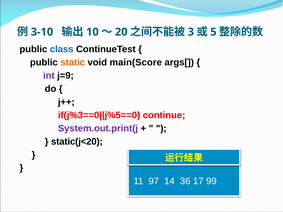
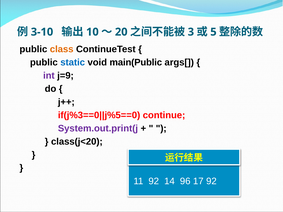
class colour: blue -> orange (62, 49)
static colour: orange -> blue (73, 62)
main(Score: main(Score -> main(Public (136, 62)
static(j<20: static(j<20 -> class(j<20 (77, 142)
11 97: 97 -> 92 (154, 181)
36: 36 -> 96 (185, 181)
17 99: 99 -> 92 (211, 181)
